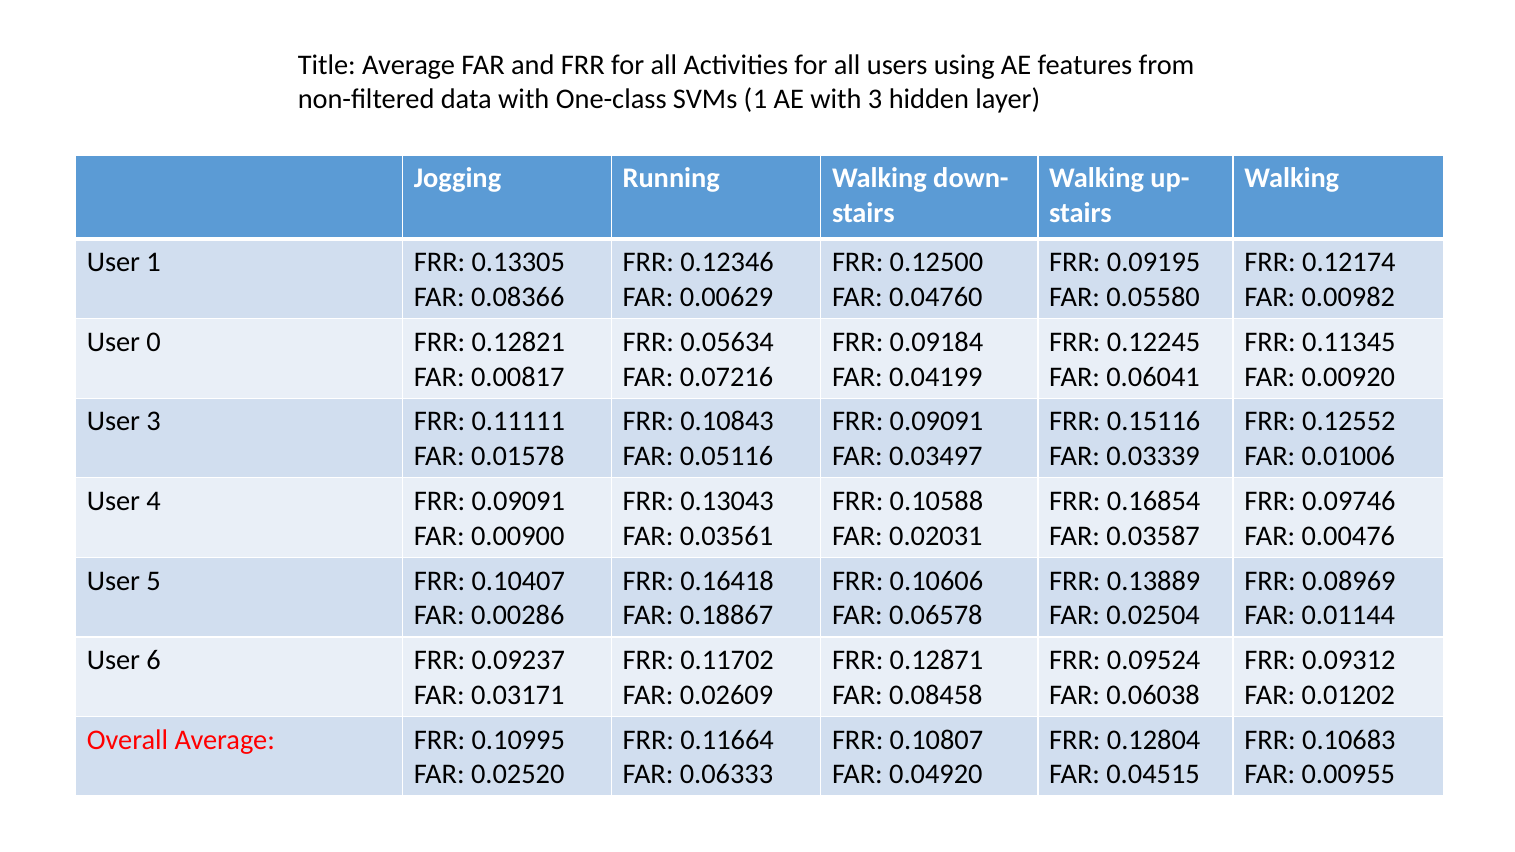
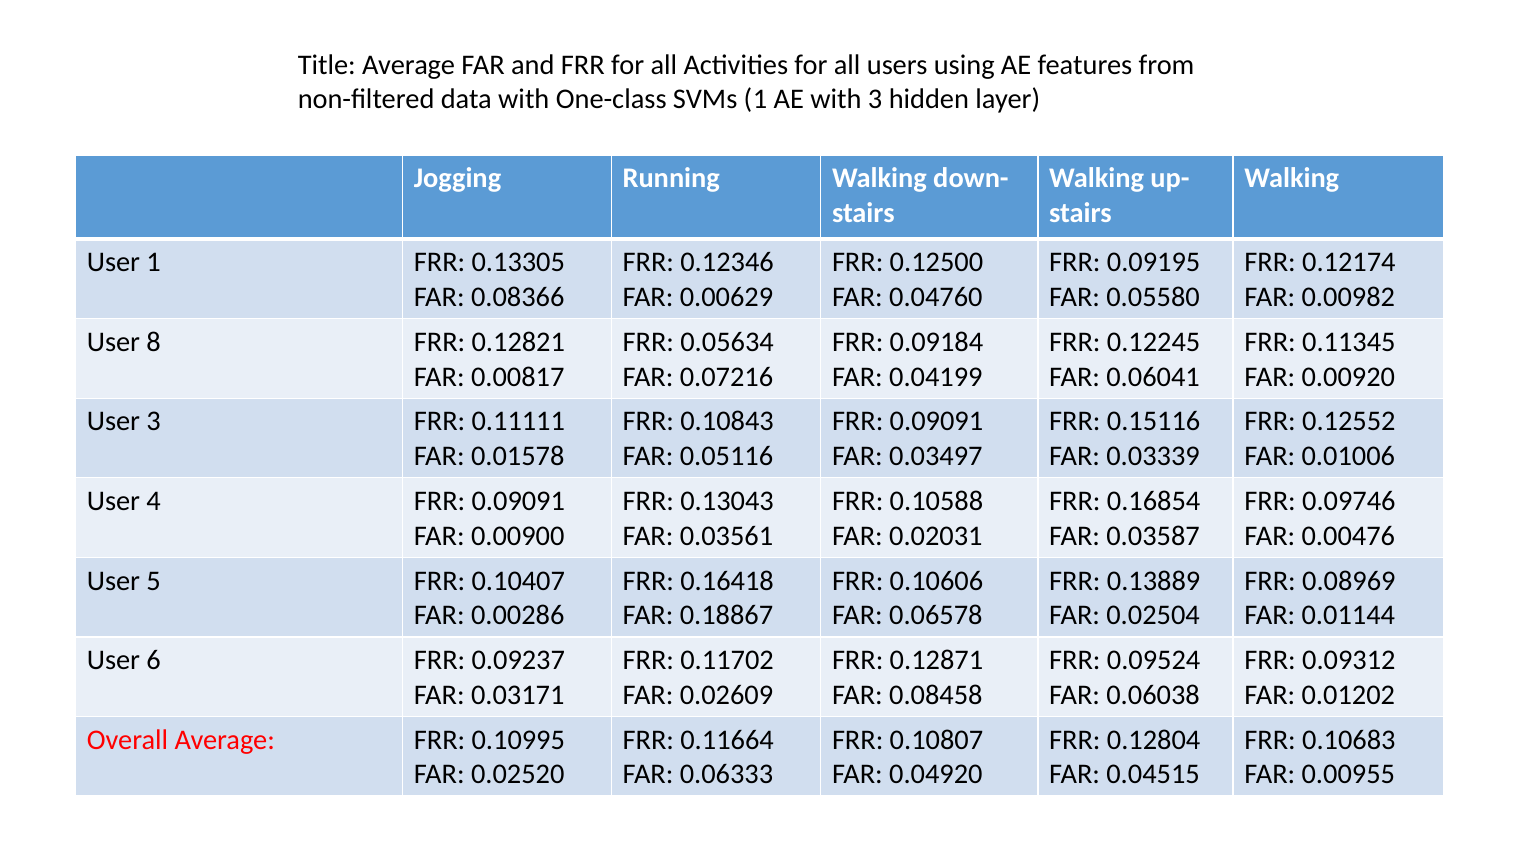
0: 0 -> 8 (154, 342)
